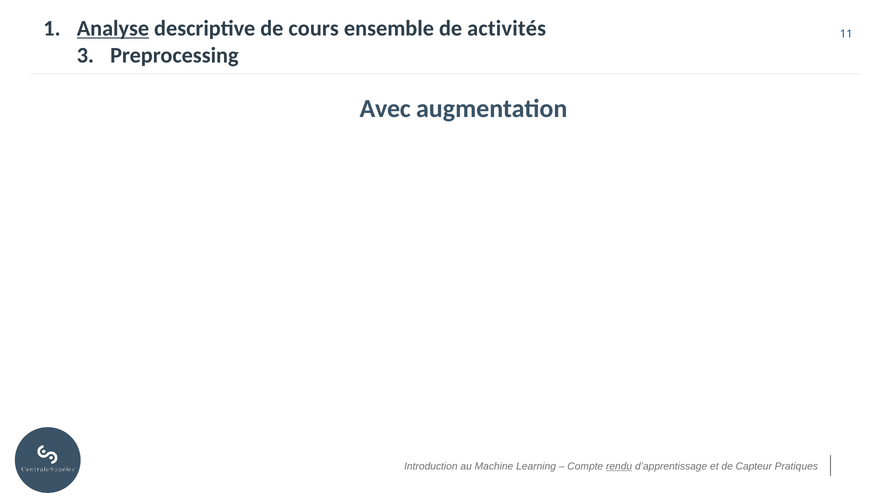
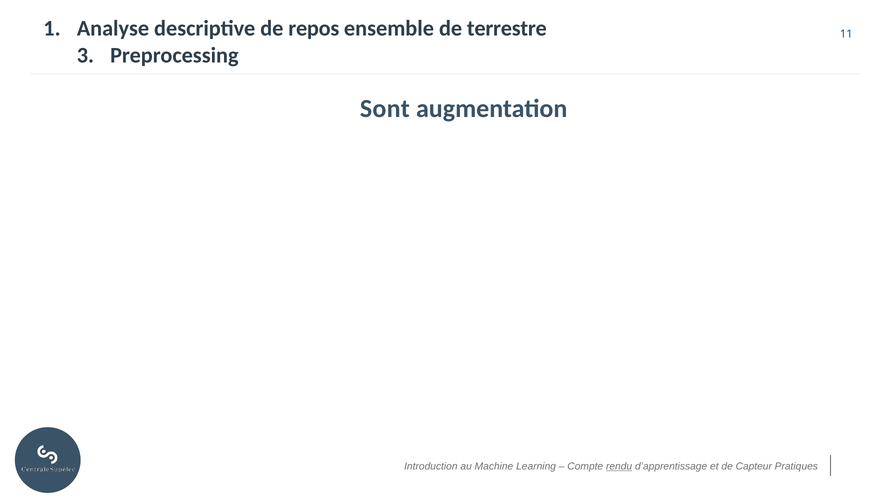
Analyse underline: present -> none (113, 29)
cours: cours -> repos (314, 29)
activités: activités -> terrestre (507, 29)
Avec: Avec -> Sont (385, 109)
